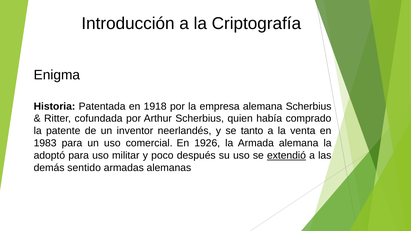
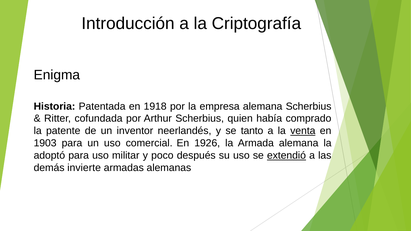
venta underline: none -> present (303, 131)
1983: 1983 -> 1903 (45, 143)
sentido: sentido -> invierte (84, 168)
